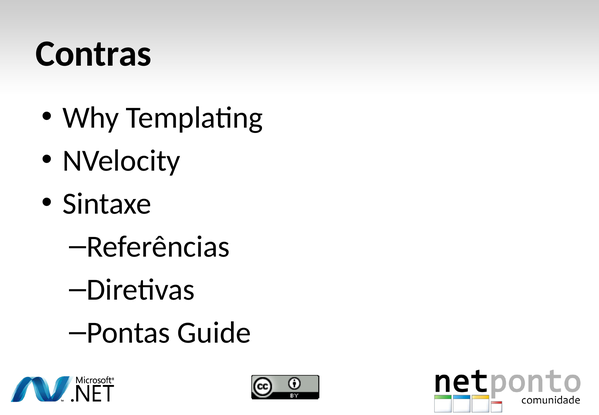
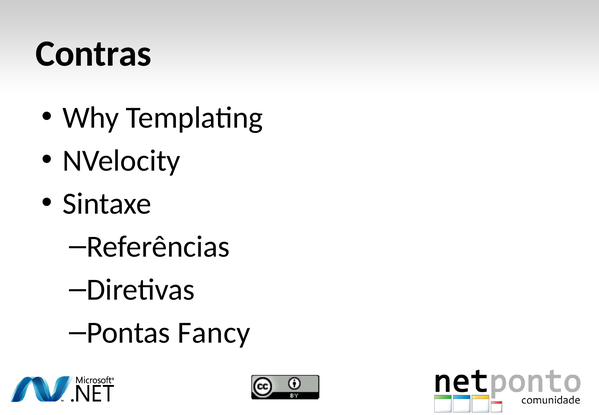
Guide: Guide -> Fancy (214, 332)
